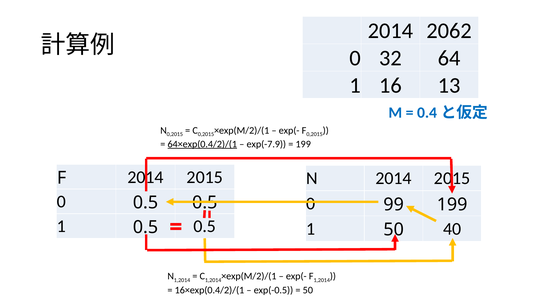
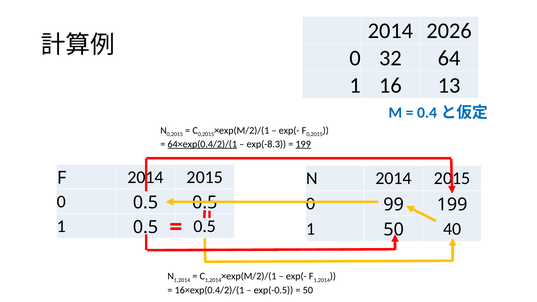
2062: 2062 -> 2026 (449, 31)
exp(-7.9: exp(-7.9 -> exp(-8.3 (266, 144)
199 underline: none -> present (303, 144)
